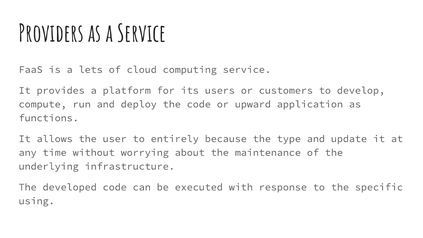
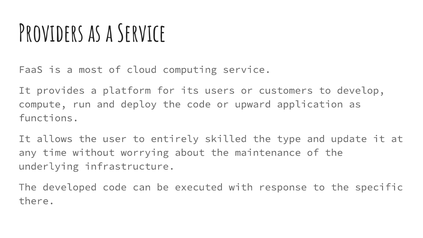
lets: lets -> most (91, 70)
because: because -> skilled (226, 139)
using: using -> there (37, 201)
